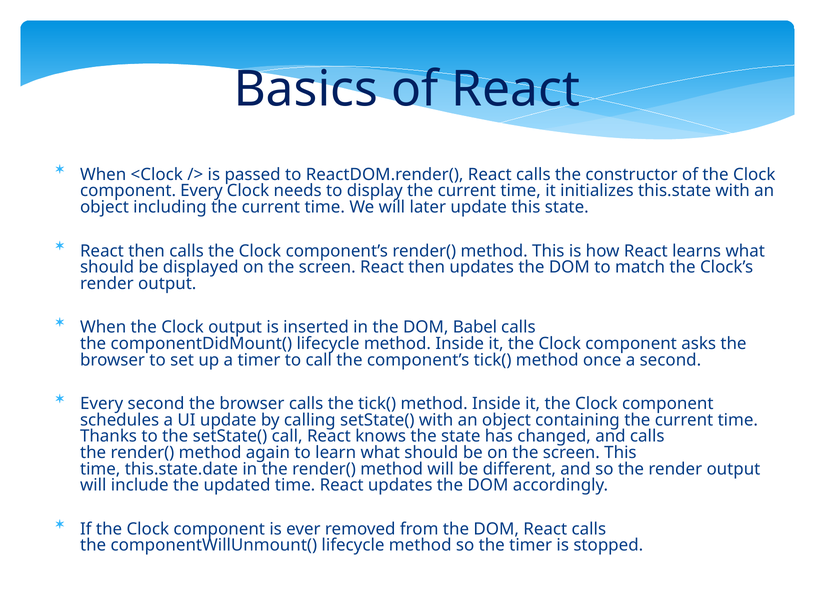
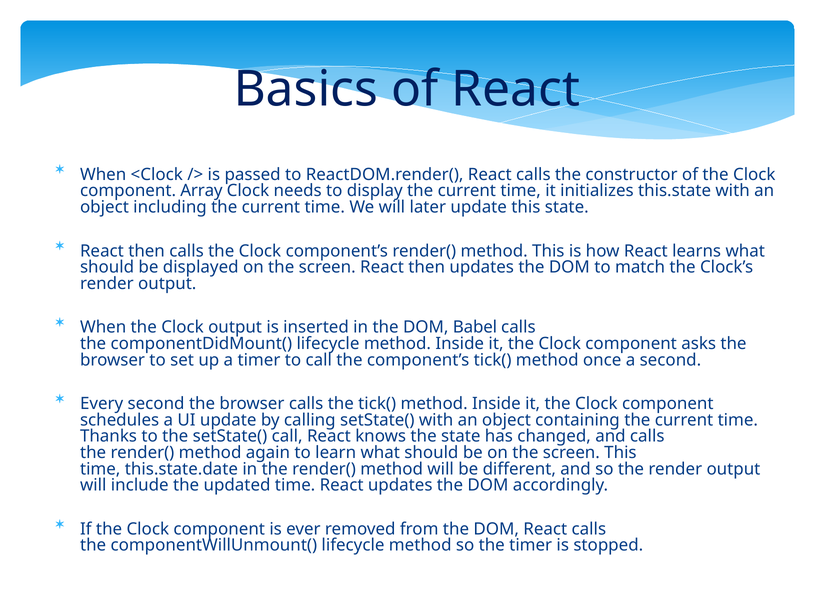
component Every: Every -> Array (201, 191)
